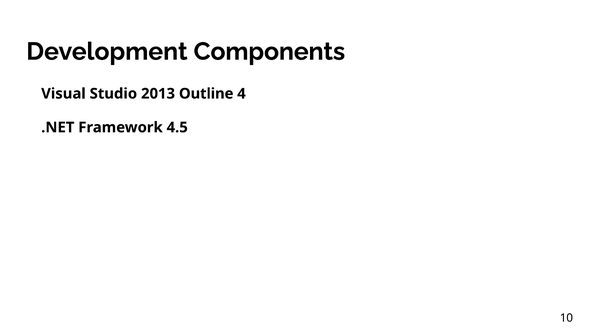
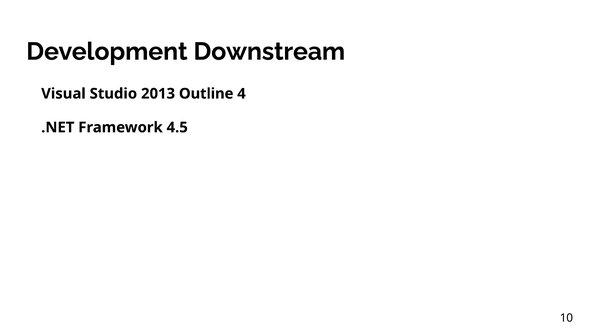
Components: Components -> Downstream (269, 52)
